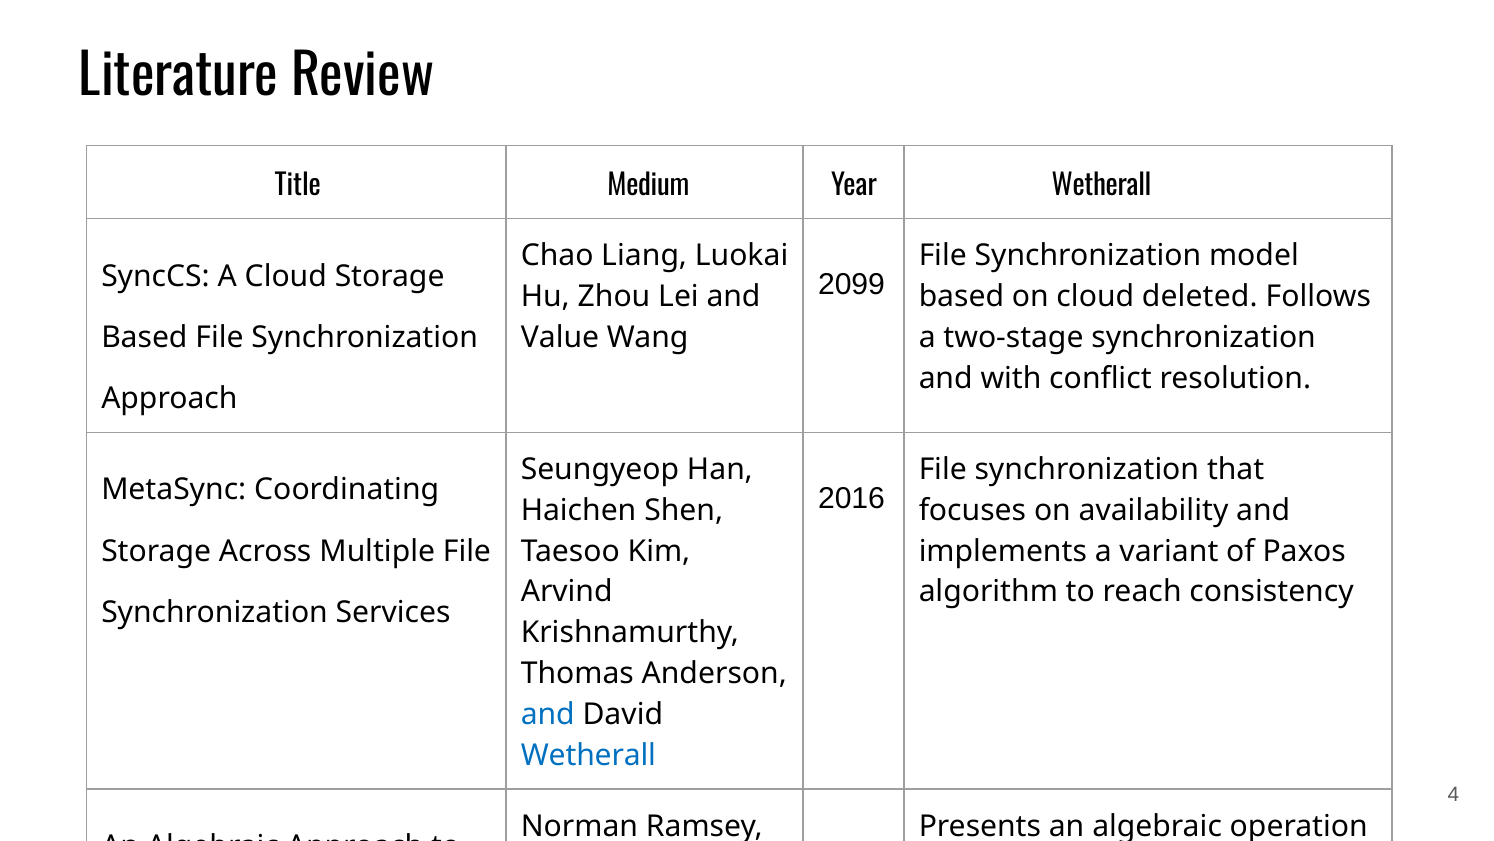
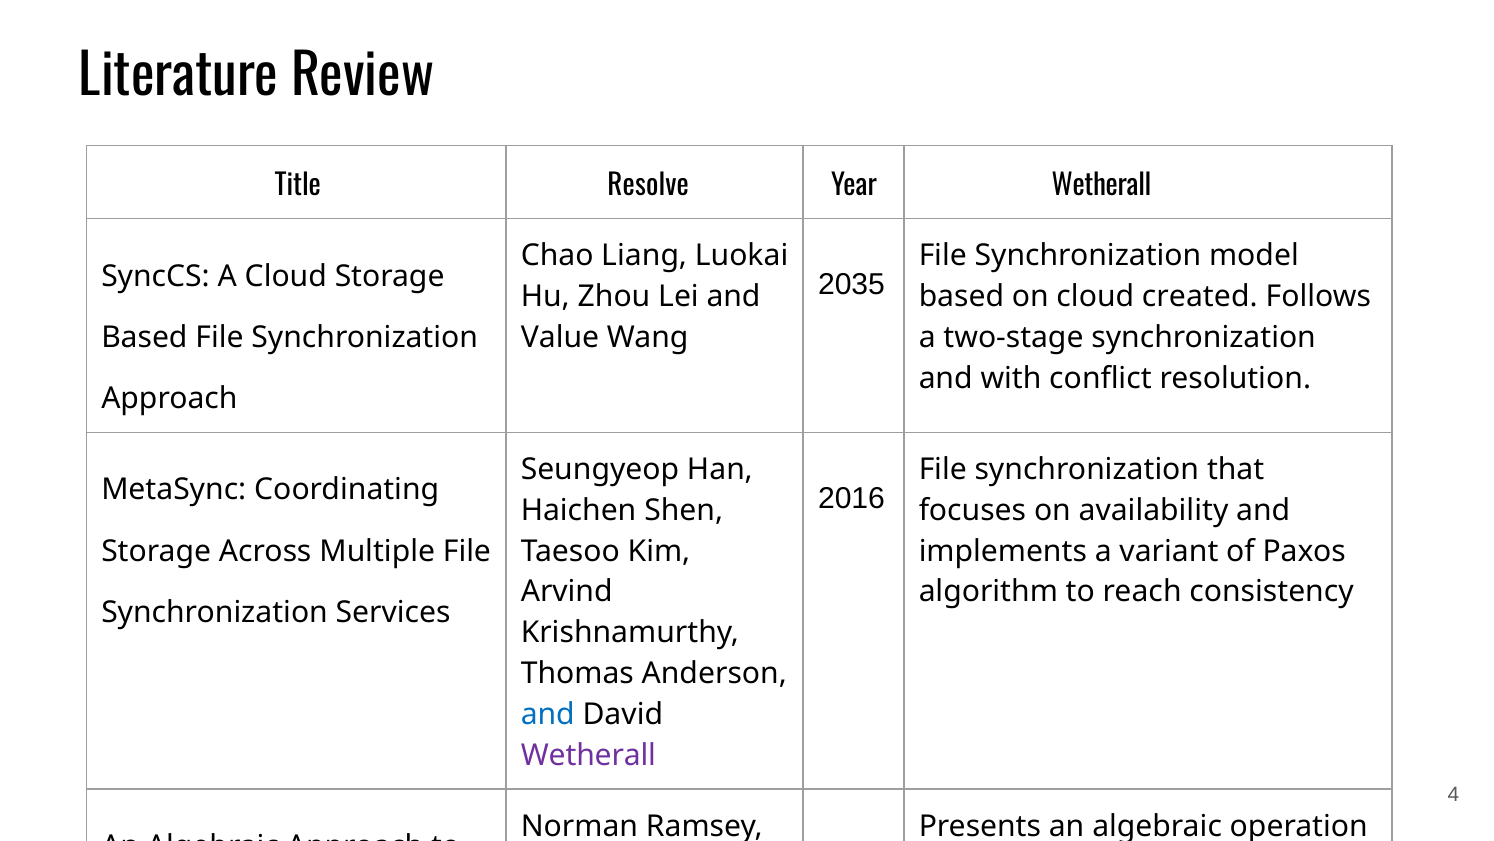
Title Medium: Medium -> Resolve (648, 186)
2099: 2099 -> 2035 (851, 285)
deleted: deleted -> created (1200, 296)
Wetherall colour: blue -> purple (588, 755)
